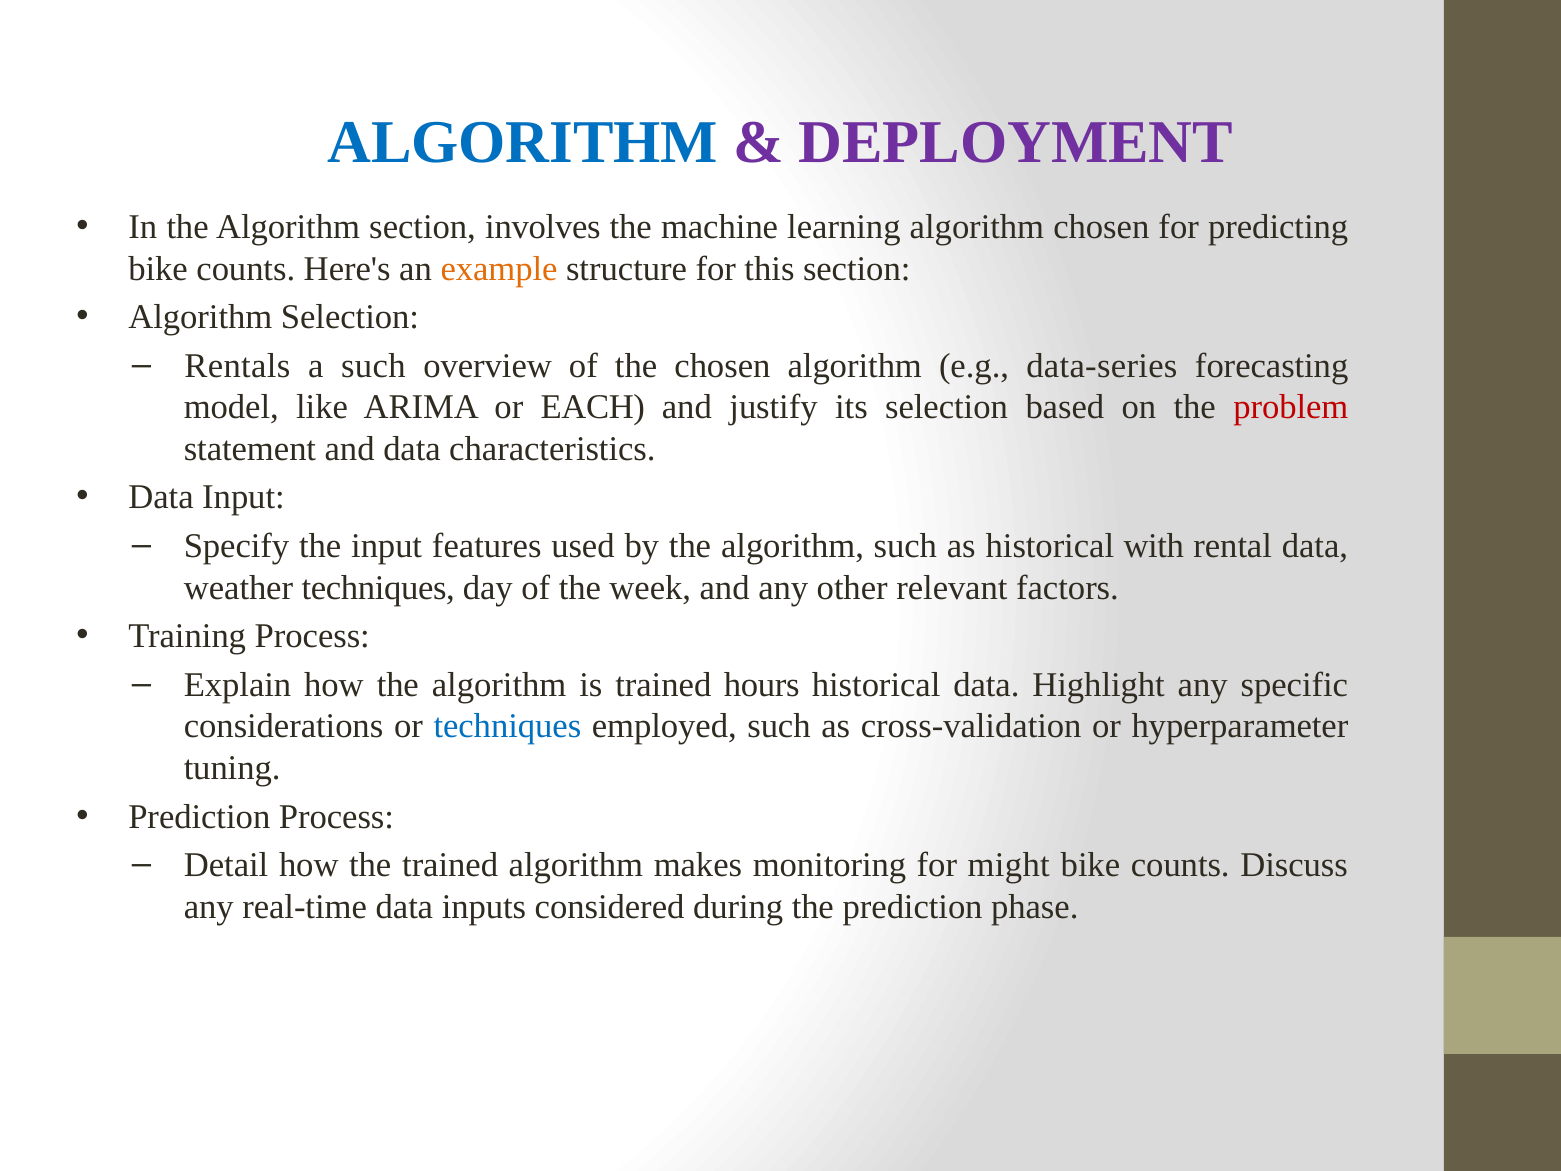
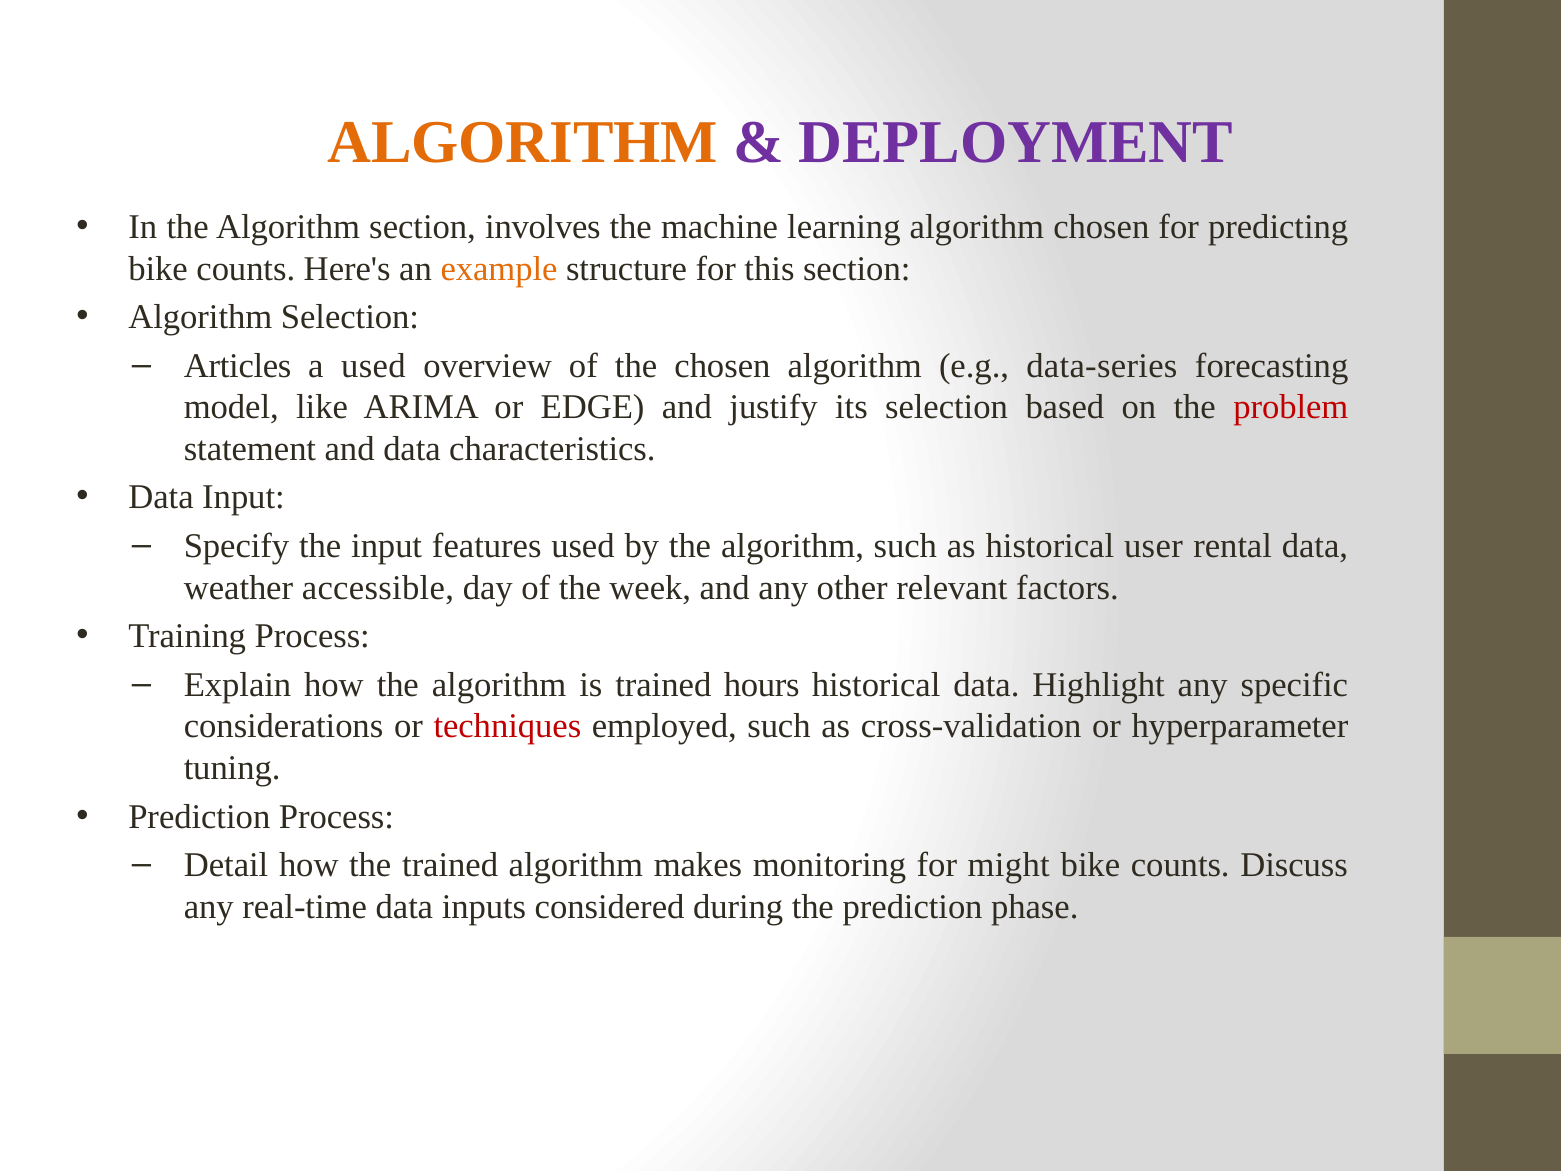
ALGORITHM colour: blue -> orange (523, 142)
Rentals: Rentals -> Articles (238, 366)
a such: such -> used (373, 366)
EACH: EACH -> EDGE (593, 407)
with: with -> user (1153, 546)
weather techniques: techniques -> accessible (378, 588)
techniques colour: blue -> red (507, 726)
